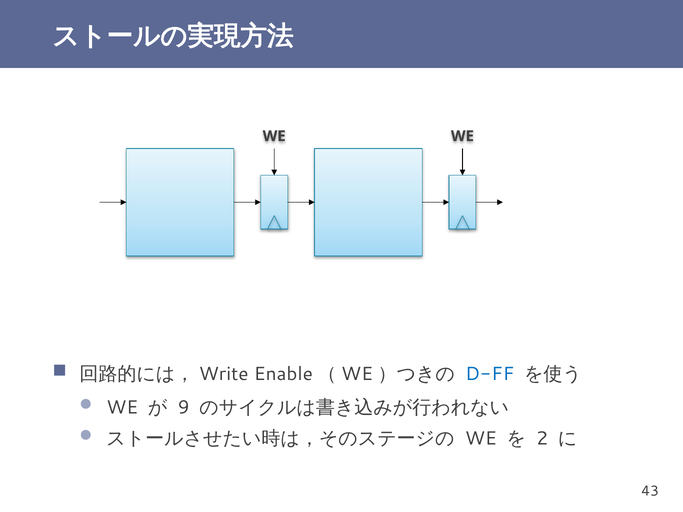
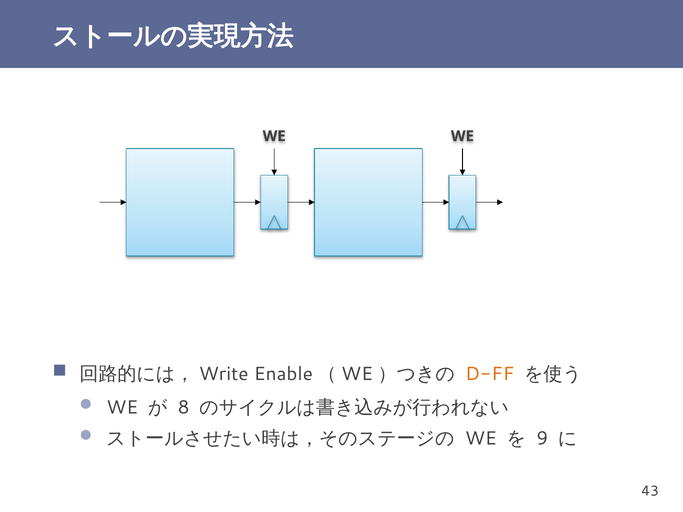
D-FF colour: blue -> orange (490, 374)
9: 9 -> 8 (184, 408)
2: 2 -> 9 (542, 439)
